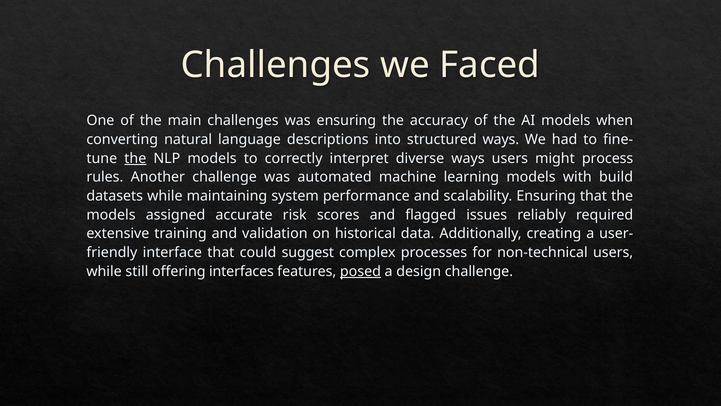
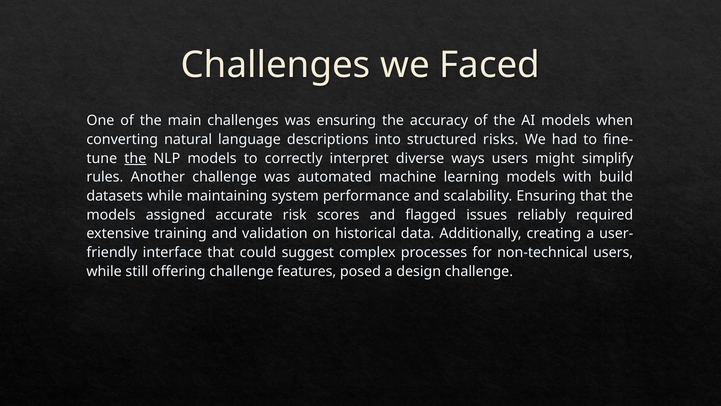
structured ways: ways -> risks (501, 139)
process: process -> simplify (608, 158)
offering interfaces: interfaces -> challenge (241, 271)
posed underline: present -> none (360, 271)
